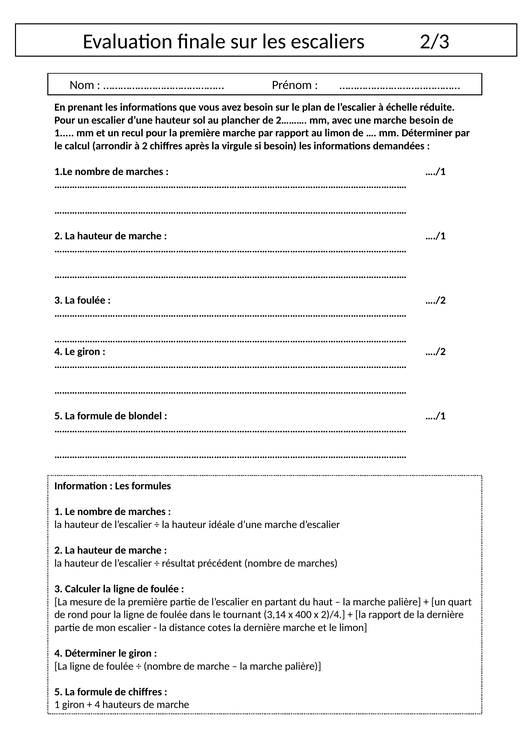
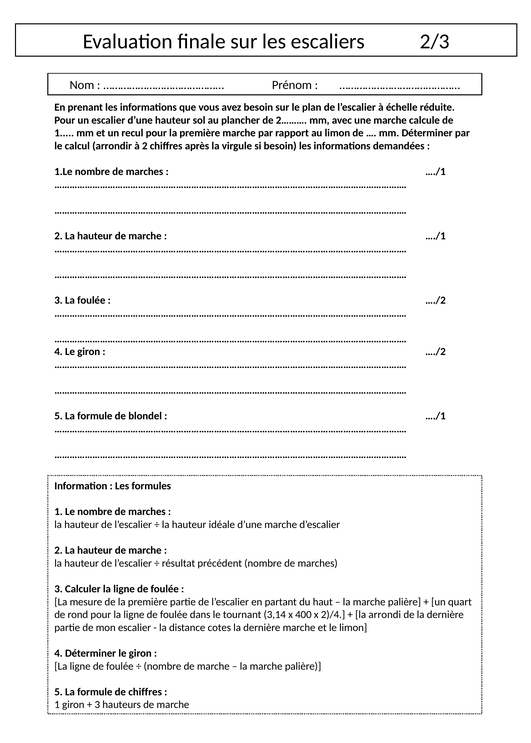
marche besoin: besoin -> calcule (424, 120)
la rapport: rapport -> arrondi (385, 615)
4: 4 -> 3 (97, 705)
